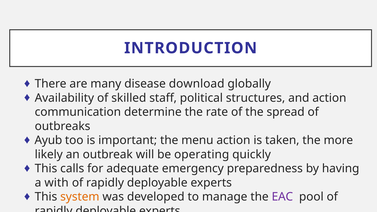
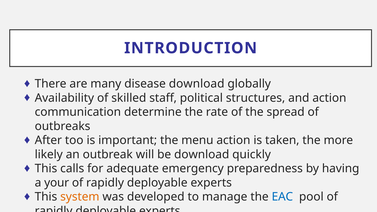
Ayub: Ayub -> After (48, 140)
be operating: operating -> download (202, 154)
with: with -> your (57, 183)
EAC colour: purple -> blue (282, 197)
